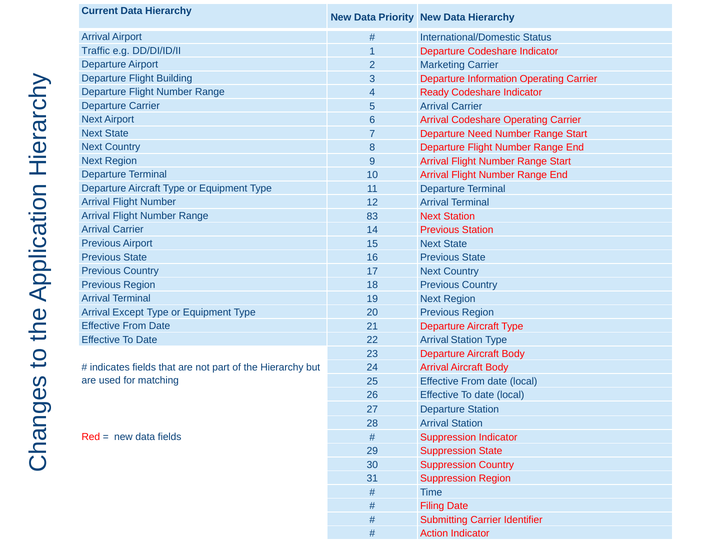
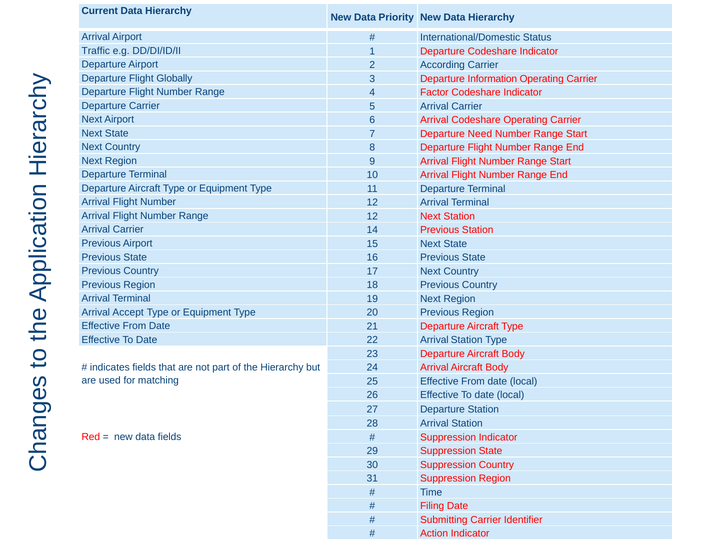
Marketing: Marketing -> According (443, 65)
Building: Building -> Globally (174, 78)
Ready: Ready -> Factor (434, 92)
Range 83: 83 -> 12 (372, 216)
Except: Except -> Accept (128, 312)
